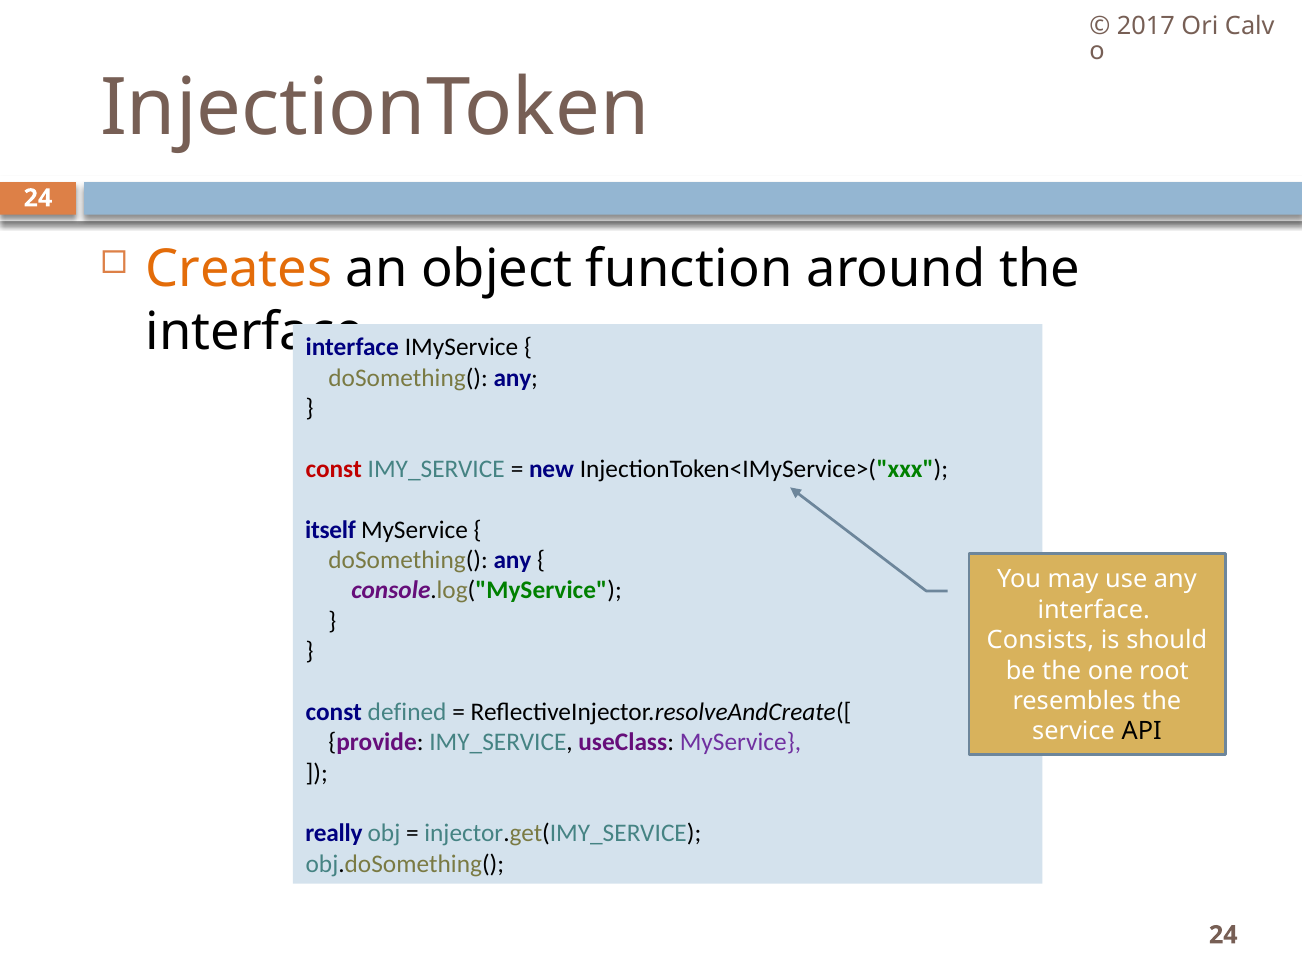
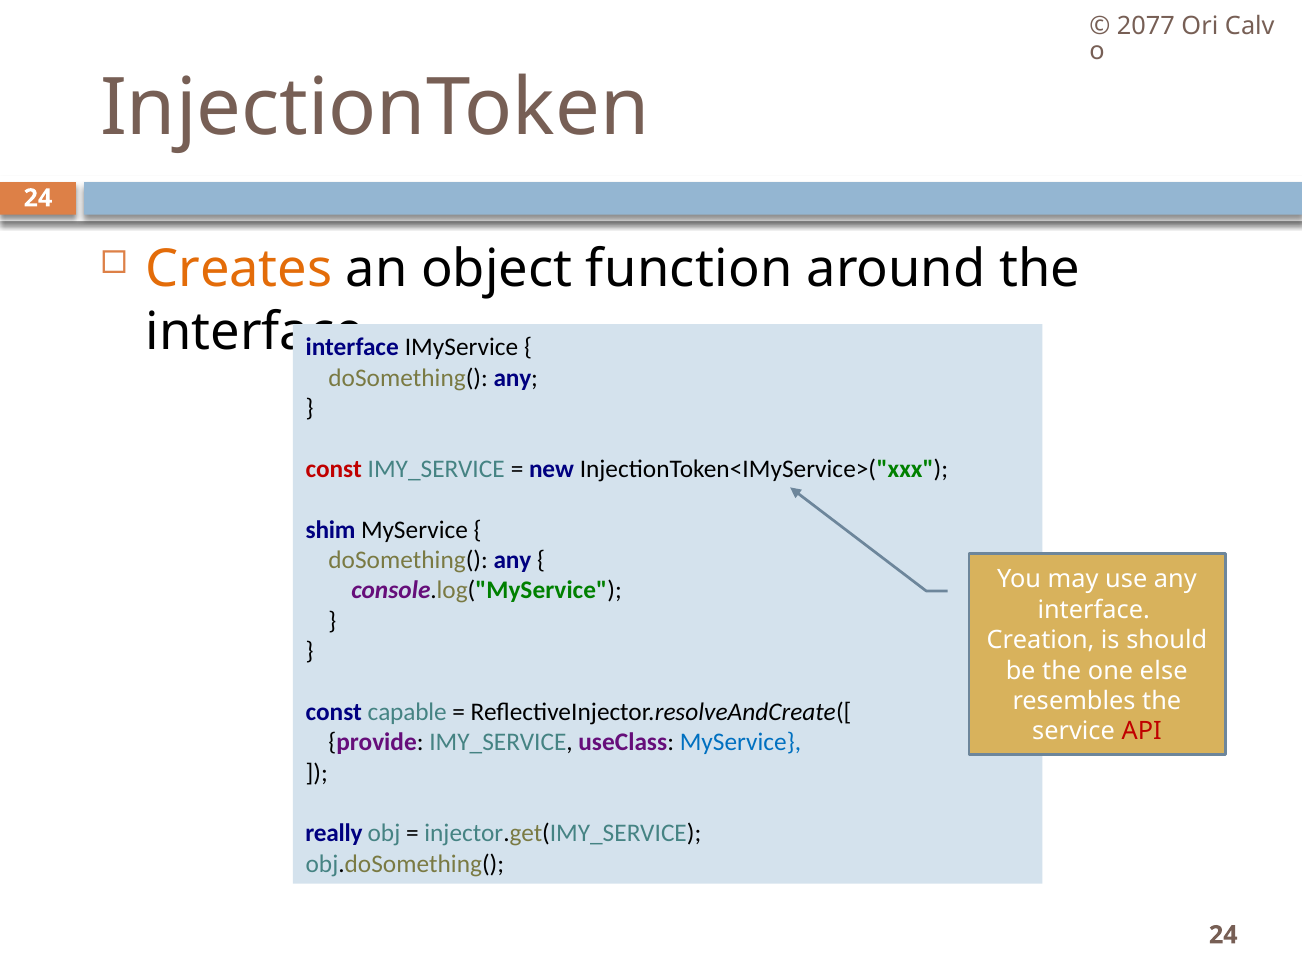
2017: 2017 -> 2077 (1146, 26)
itself: itself -> shim (331, 530)
Consists: Consists -> Creation (1041, 641)
root: root -> else (1164, 671)
defined: defined -> capable (407, 712)
API colour: black -> red (1142, 732)
MyService colour: purple -> blue (740, 743)
